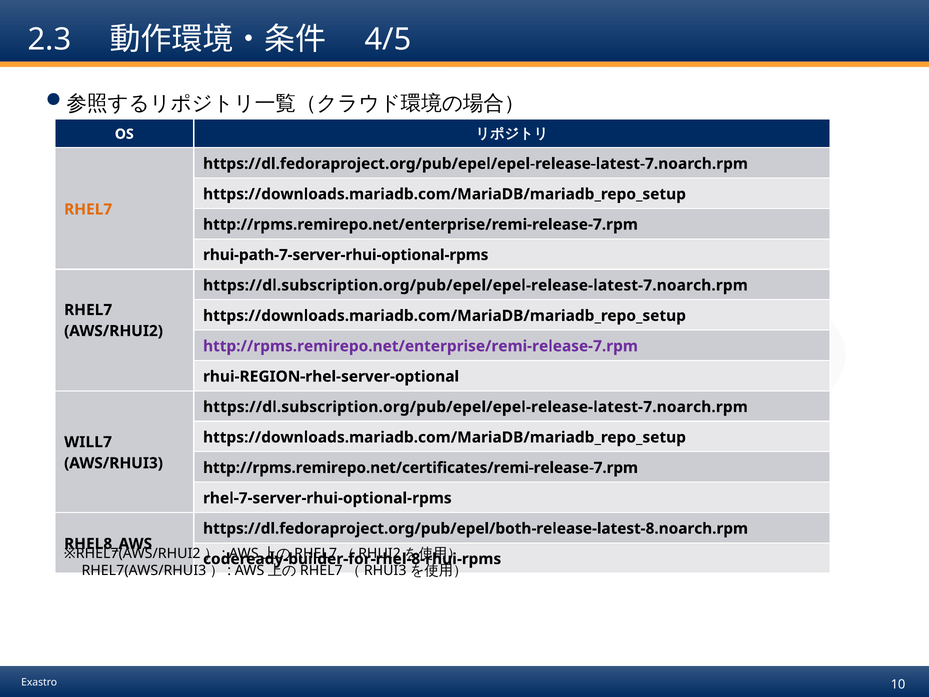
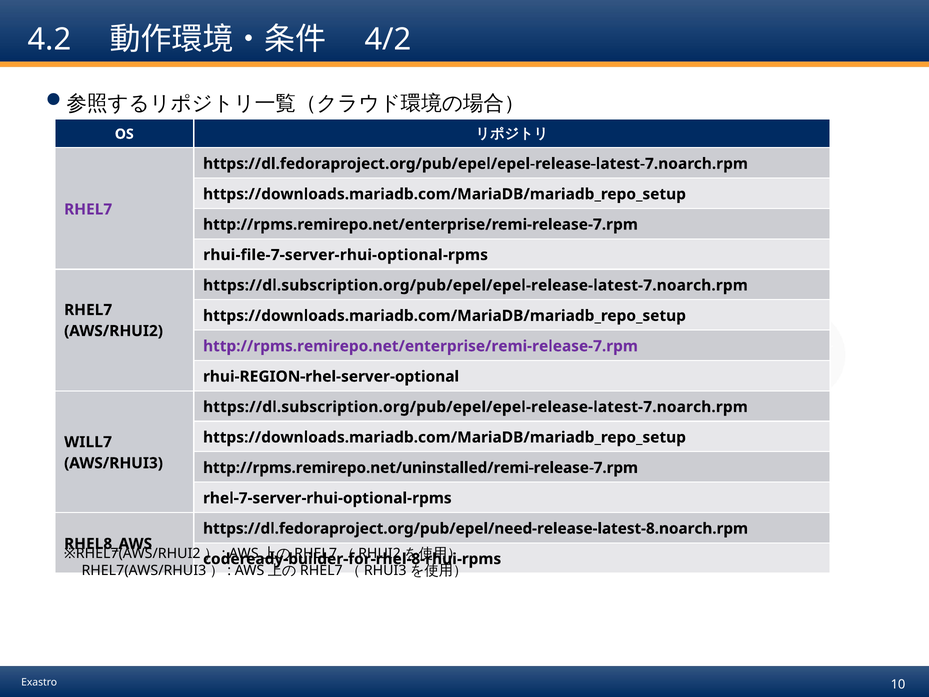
2.3: 2.3 -> 4.2 (49, 39)
4/5: 4/5 -> 4/2 (388, 39)
RHEL7 colour: orange -> purple (88, 209)
rhui-path-7-server-rhui-optional-rpms: rhui-path-7-server-rhui-optional-rpms -> rhui-file-7-server-rhui-optional-rpms (346, 255)
http://rpms.remirepo.net/certificates/remi-release-7.rpm: http://rpms.remirepo.net/certificates/remi-release-7.rpm -> http://rpms.remirepo.net/uninstalled/remi-release-7.rpm (421, 468)
https://dl.fedoraproject.org/pub/epel/both-release-latest-8.noarch.rpm: https://dl.fedoraproject.org/pub/epel/both-release-latest-8.noarch.rpm -> https://dl.fedoraproject.org/pub/epel/need-release-latest-8.noarch.rpm (476, 528)
